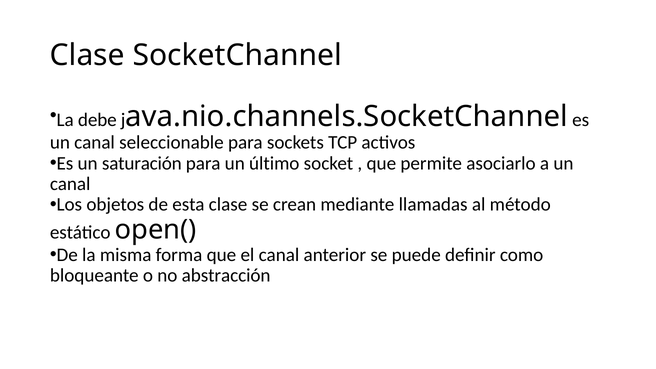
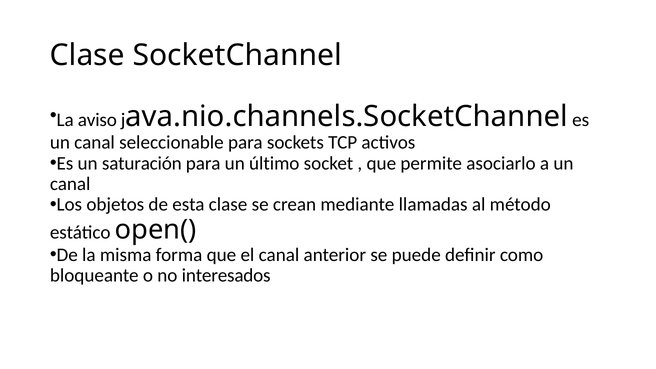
debe: debe -> aviso (97, 120)
abstracción: abstracción -> interesados (226, 275)
